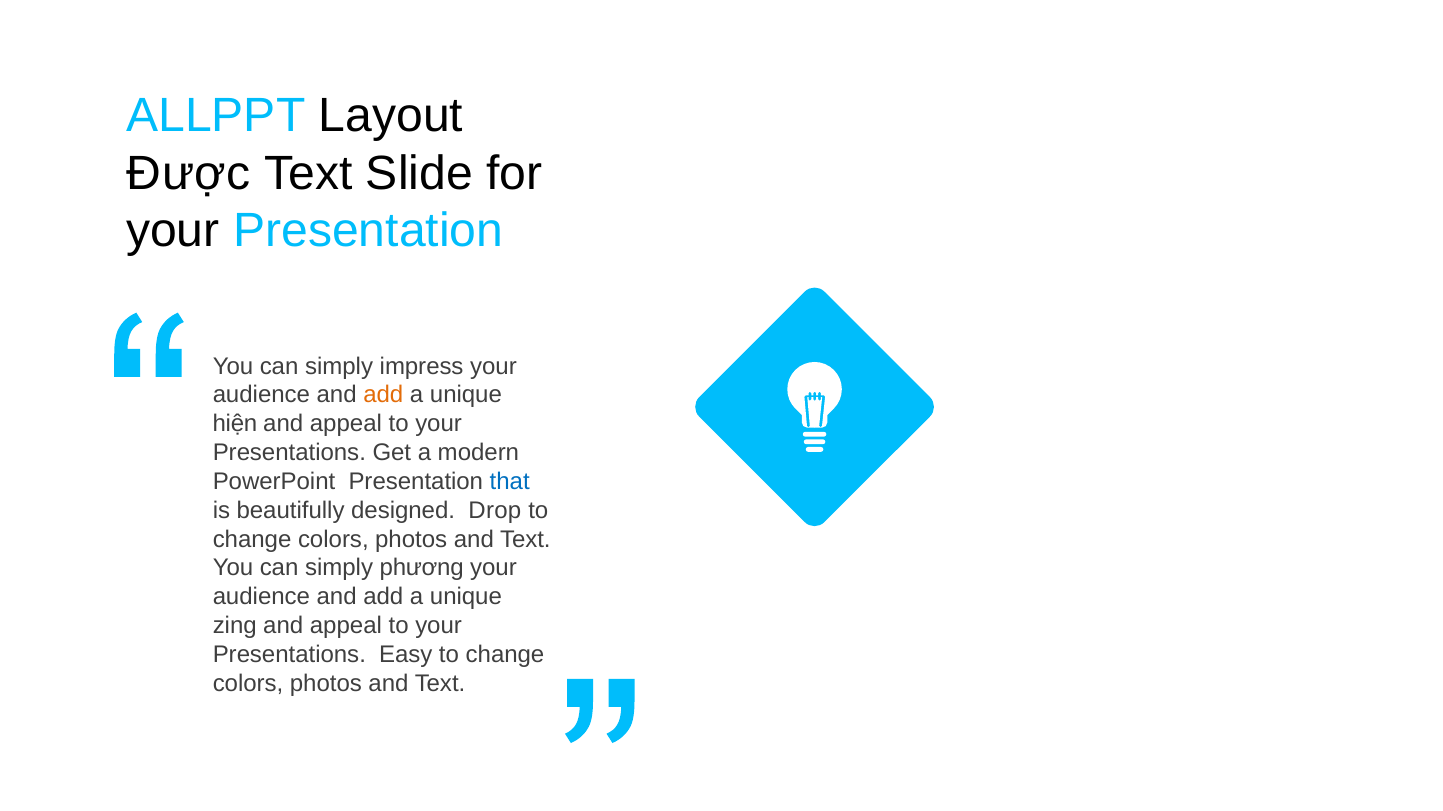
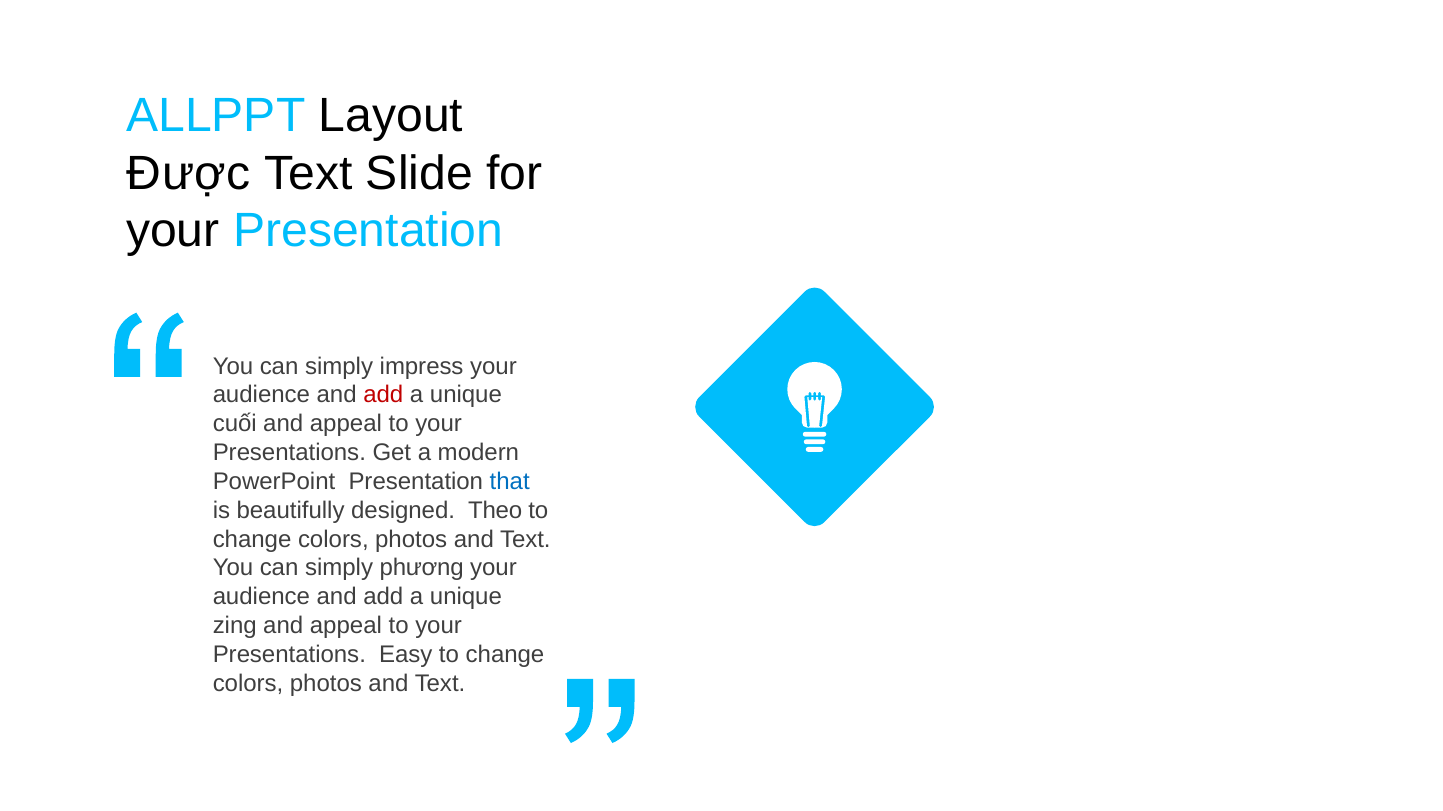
add colour: orange -> red (383, 395)
hiện: hiện -> cuối (235, 424)
Drop: Drop -> Theo (495, 511)
